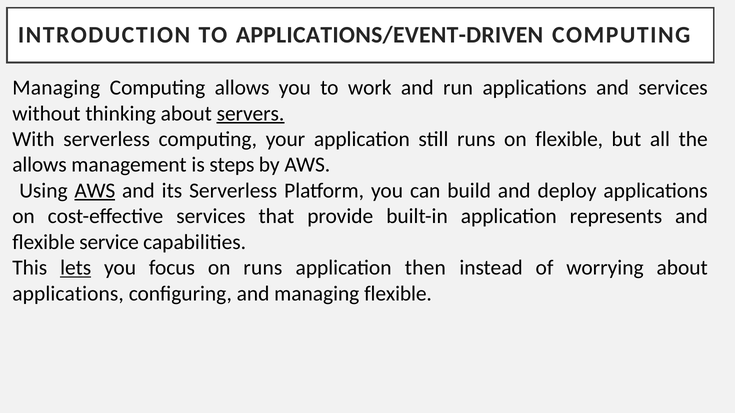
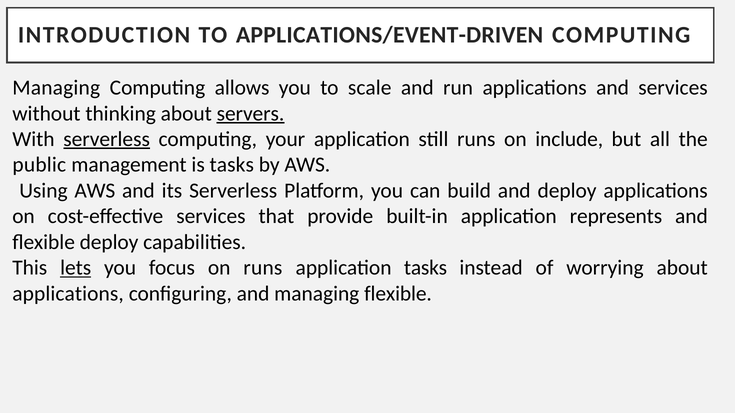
work: work -> scale (370, 88)
serverless underline: none -> present (107, 139)
on flexible: flexible -> include (569, 139)
allows: allows -> public (39, 165)
is steps: steps -> tasks (232, 165)
AWS underline: present -> none (95, 191)
flexible service: service -> deploy (109, 242)
application then: then -> tasks (426, 268)
